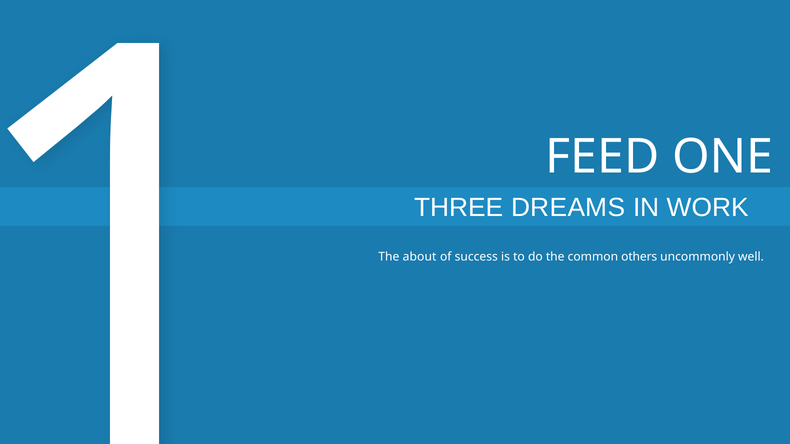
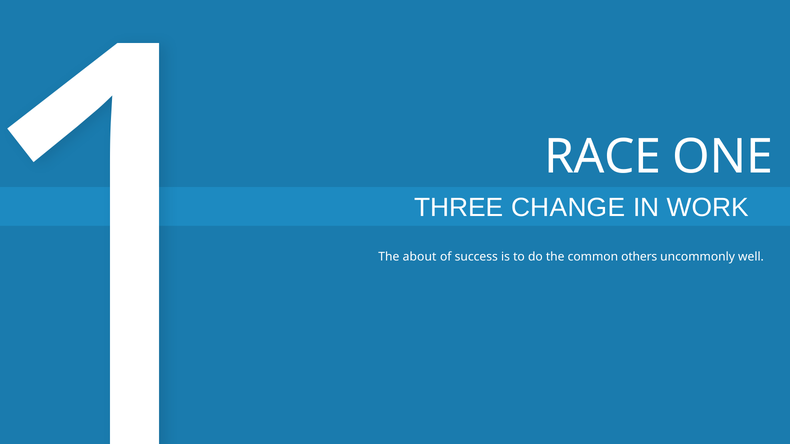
DREAMS: DREAMS -> CHANGE (568, 208)
FEED: FEED -> RACE (603, 157)
